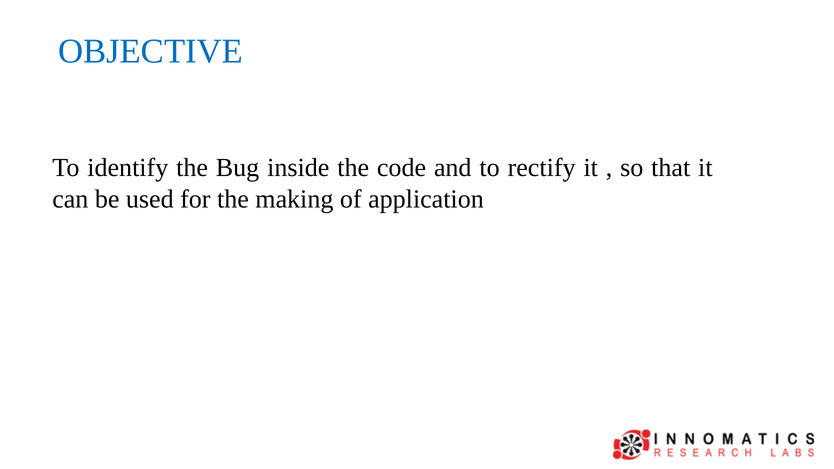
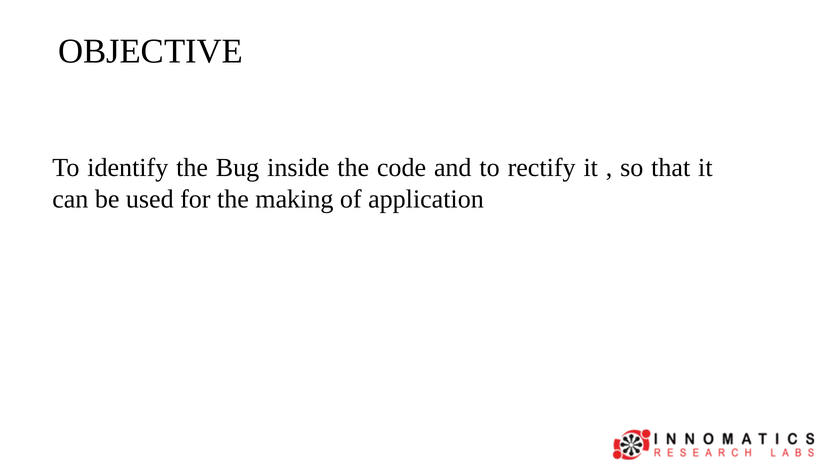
OBJECTIVE colour: blue -> black (151, 51)
